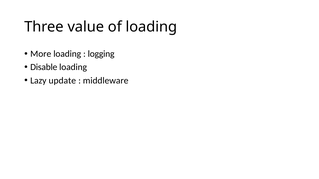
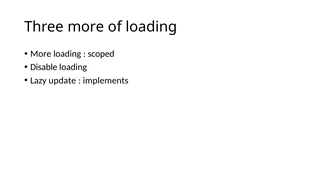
Three value: value -> more (86, 27)
logging: logging -> scoped (101, 54)
middleware: middleware -> implements (106, 81)
